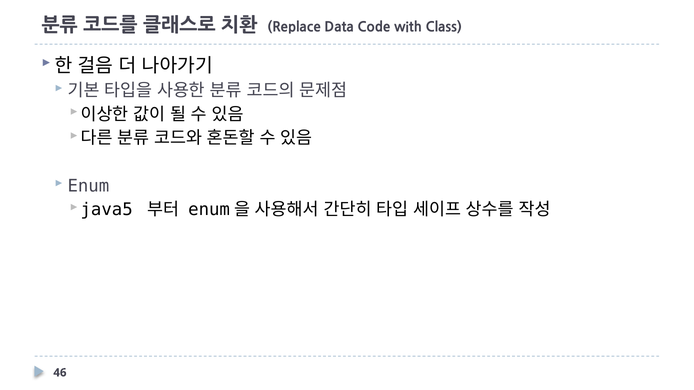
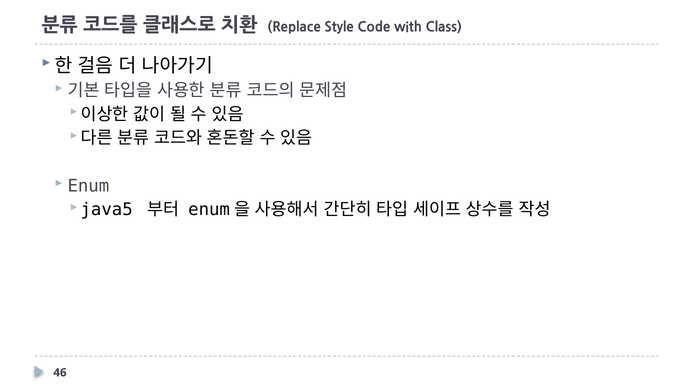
Data: Data -> Style (339, 27)
